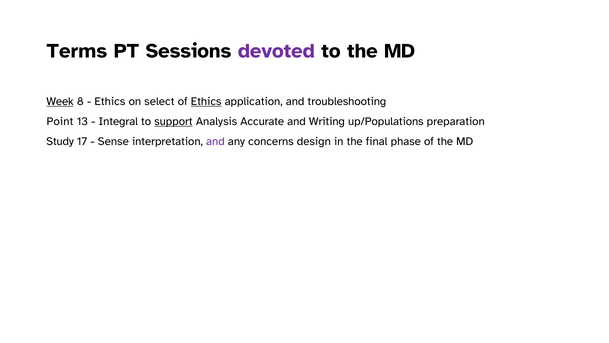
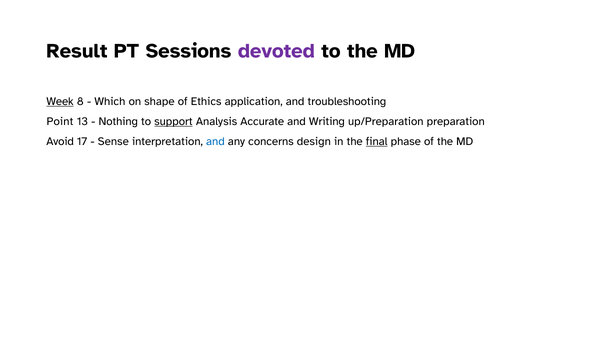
Terms: Terms -> Result (77, 51)
Ethics: Ethics -> Which (110, 101)
select: select -> shape (159, 101)
Ethics underline: present -> none (206, 101)
Integral: Integral -> Nothing (118, 121)
up/Populations: up/Populations -> up/Preparation (386, 121)
Study: Study -> Avoid (60, 141)
and colour: purple -> blue (215, 141)
final underline: none -> present (377, 141)
